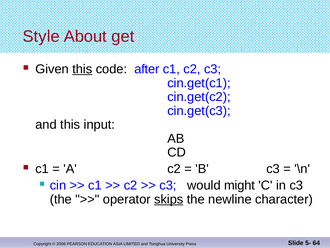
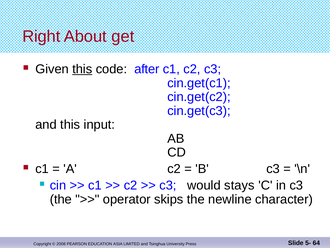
Style: Style -> Right (41, 36)
might: might -> stays (239, 185)
skips underline: present -> none (169, 199)
